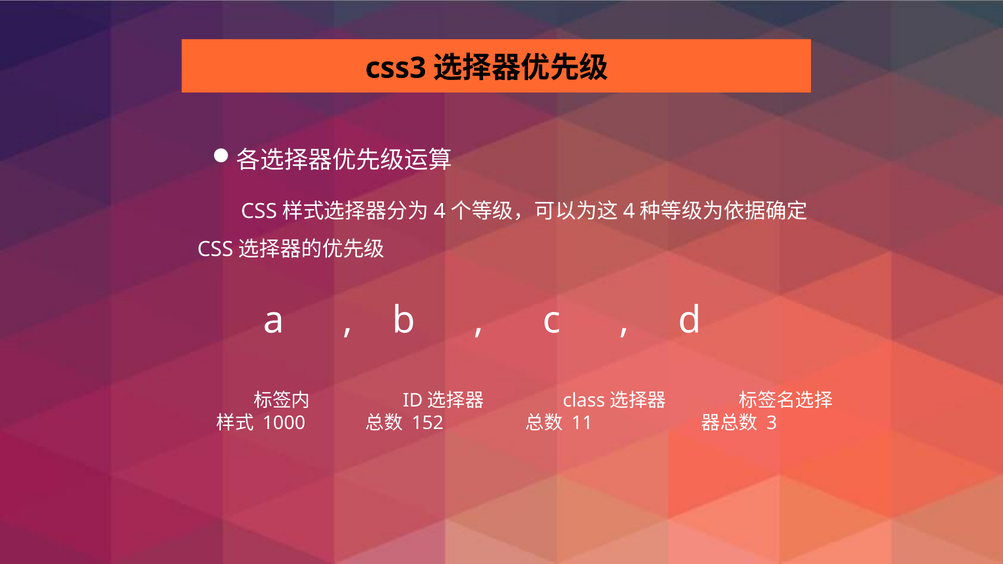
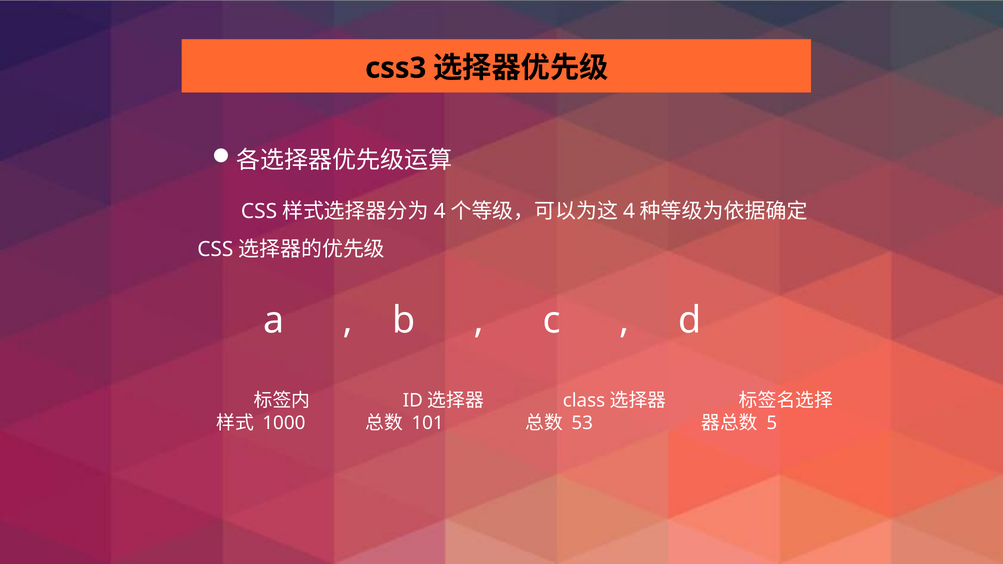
152: 152 -> 101 (428, 423)
11: 11 -> 53 (582, 423)
3: 3 -> 5 (772, 423)
